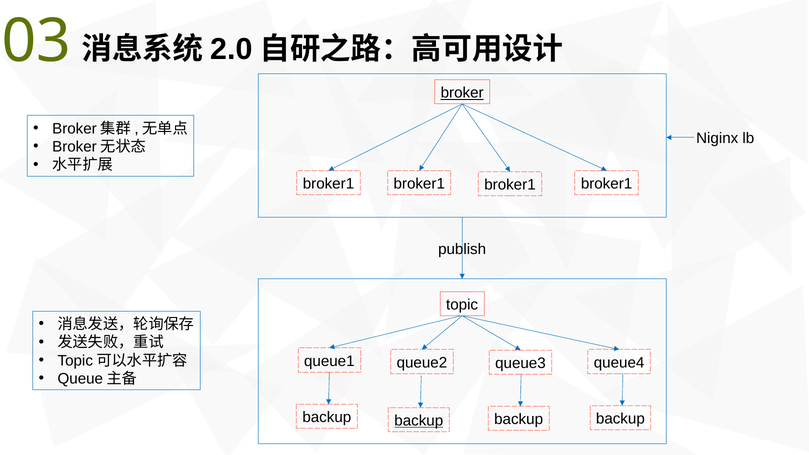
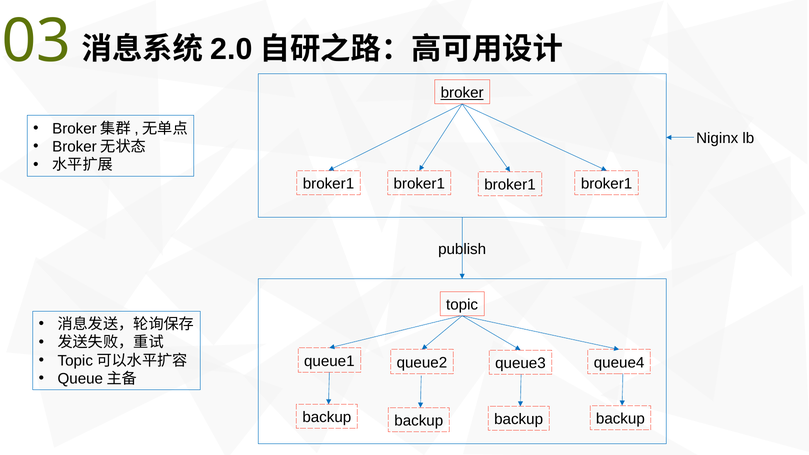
backup underline: present -> none (419, 421)
